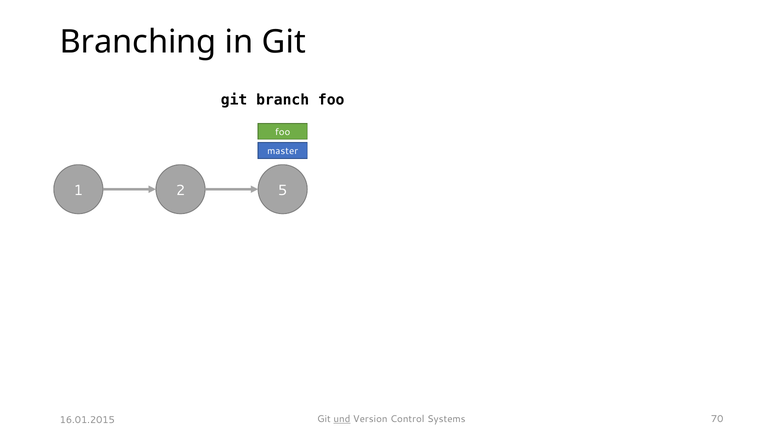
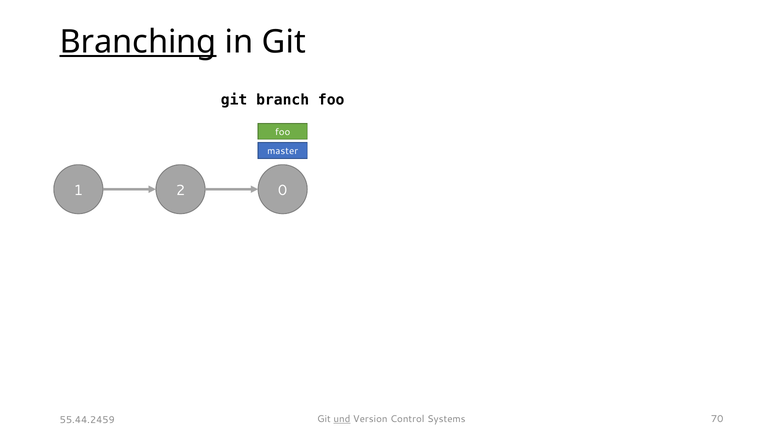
Branching underline: none -> present (138, 42)
5: 5 -> 0 (283, 190)
16.01.2015: 16.01.2015 -> 55.44.2459 (87, 421)
